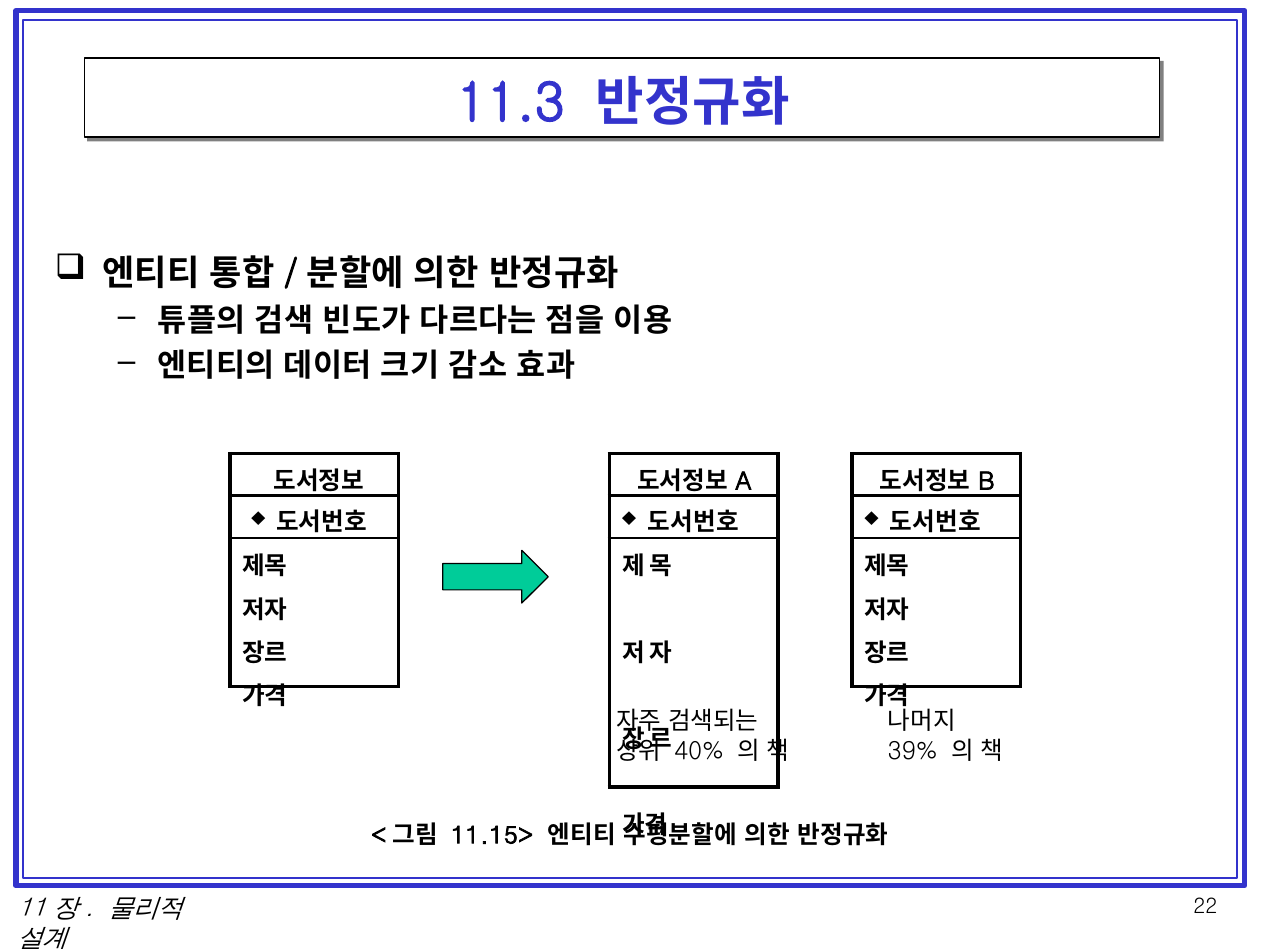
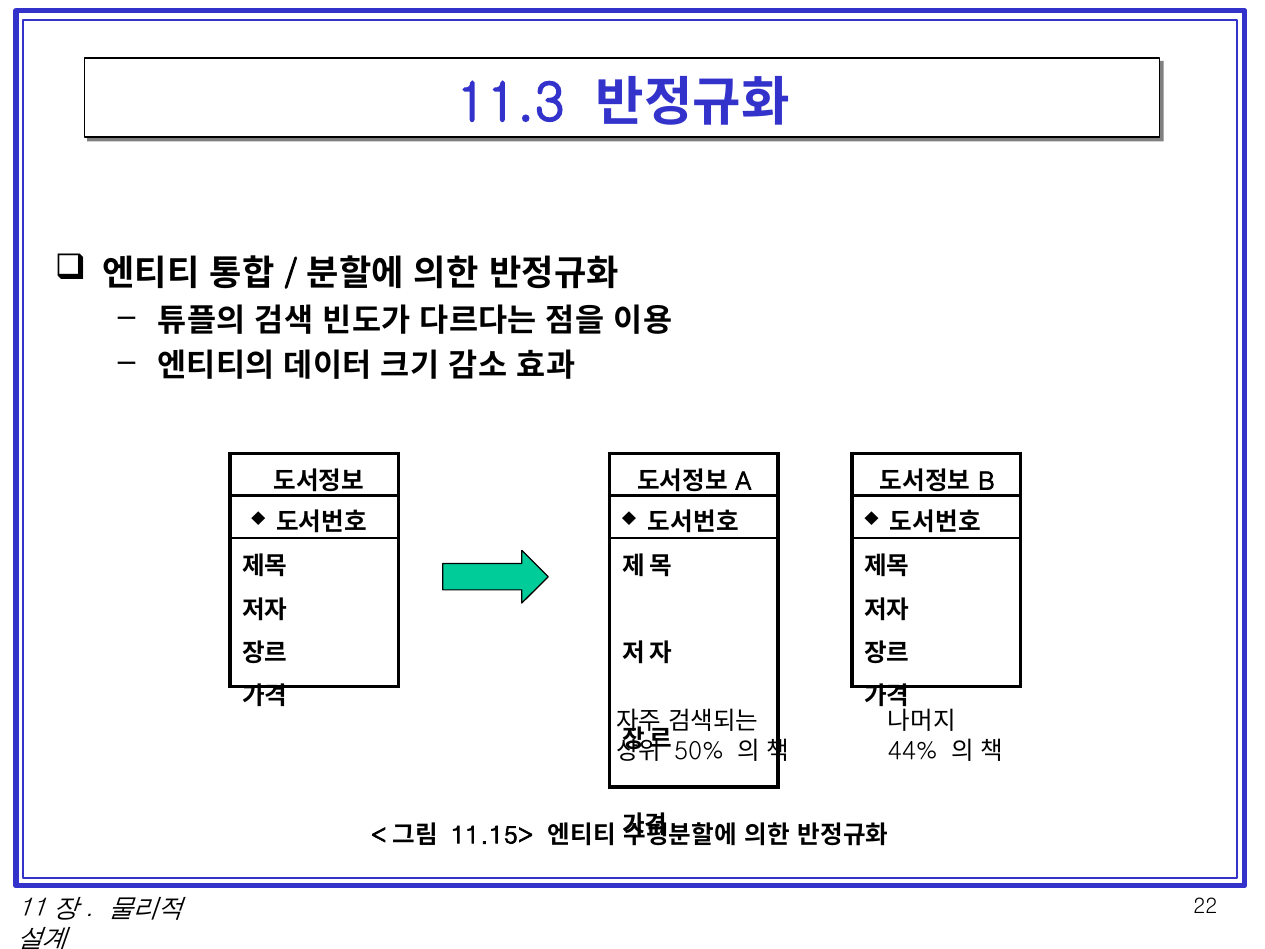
39%: 39% -> 44% (913, 751)
40%: 40% -> 50% (699, 751)
